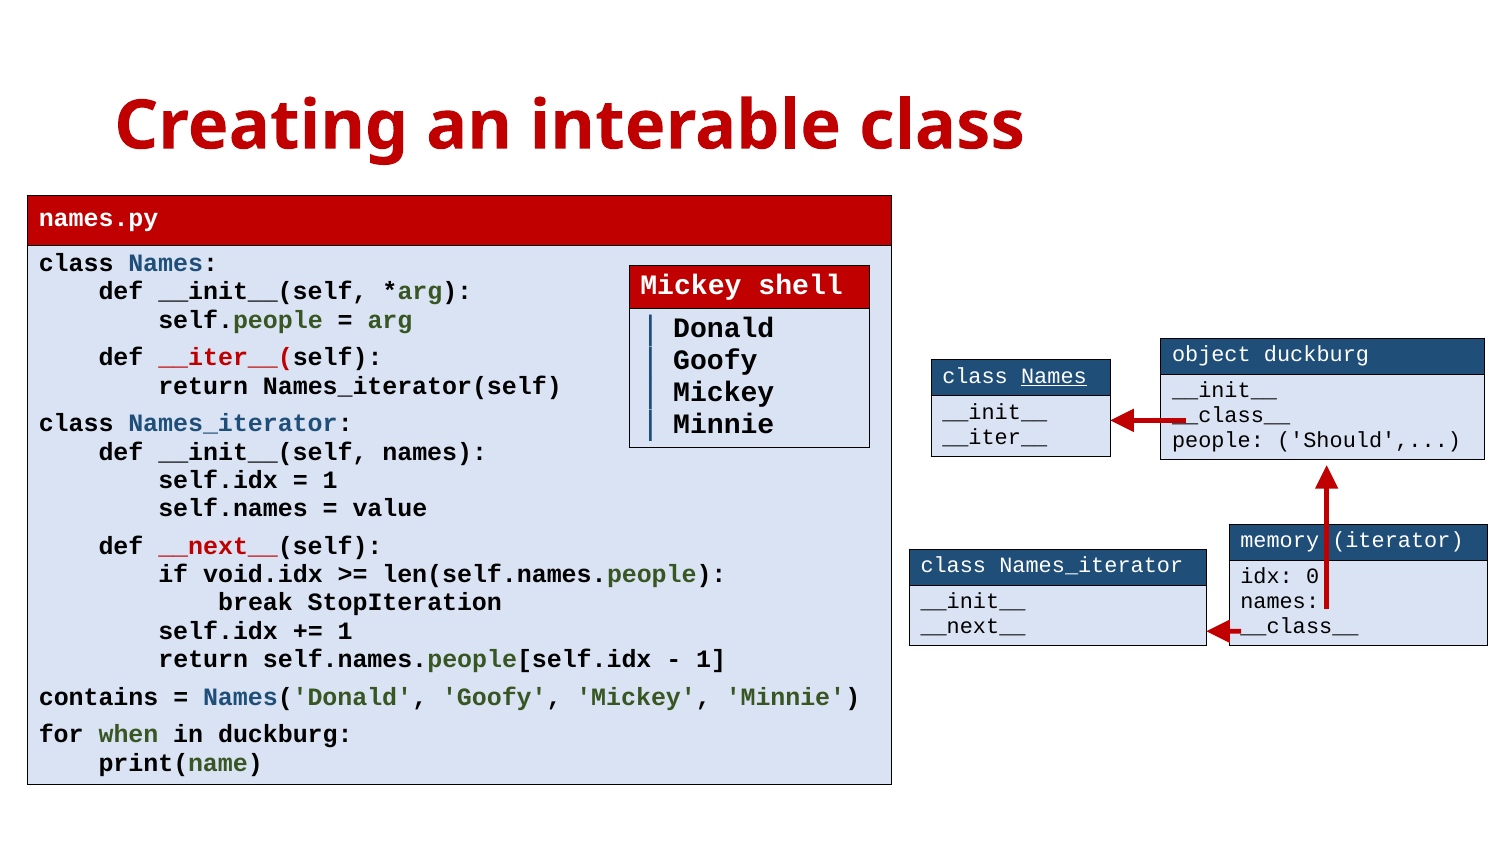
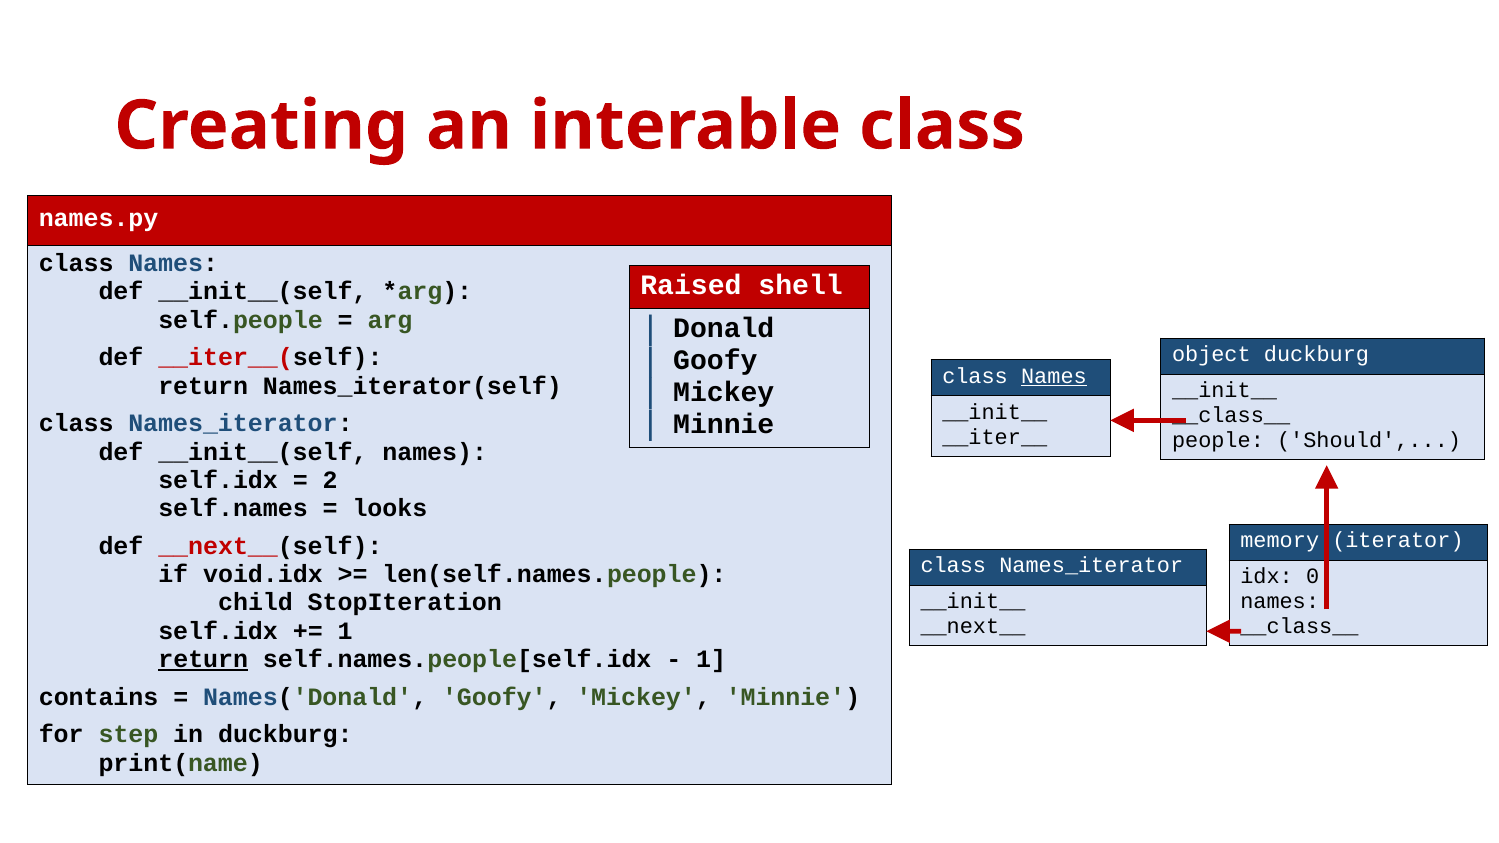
Mickey: Mickey -> Raised (691, 285)
1: 1 -> 2 (330, 480)
value: value -> looks (390, 509)
break: break -> child (256, 603)
return underline: none -> present (203, 659)
when: when -> step (128, 735)
